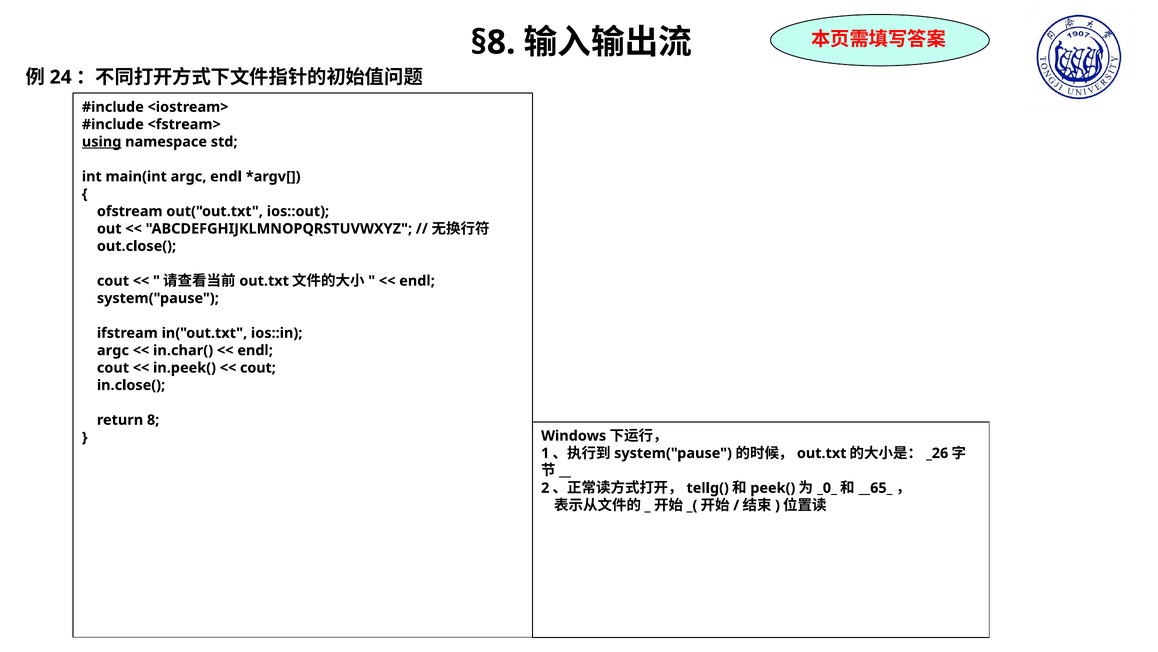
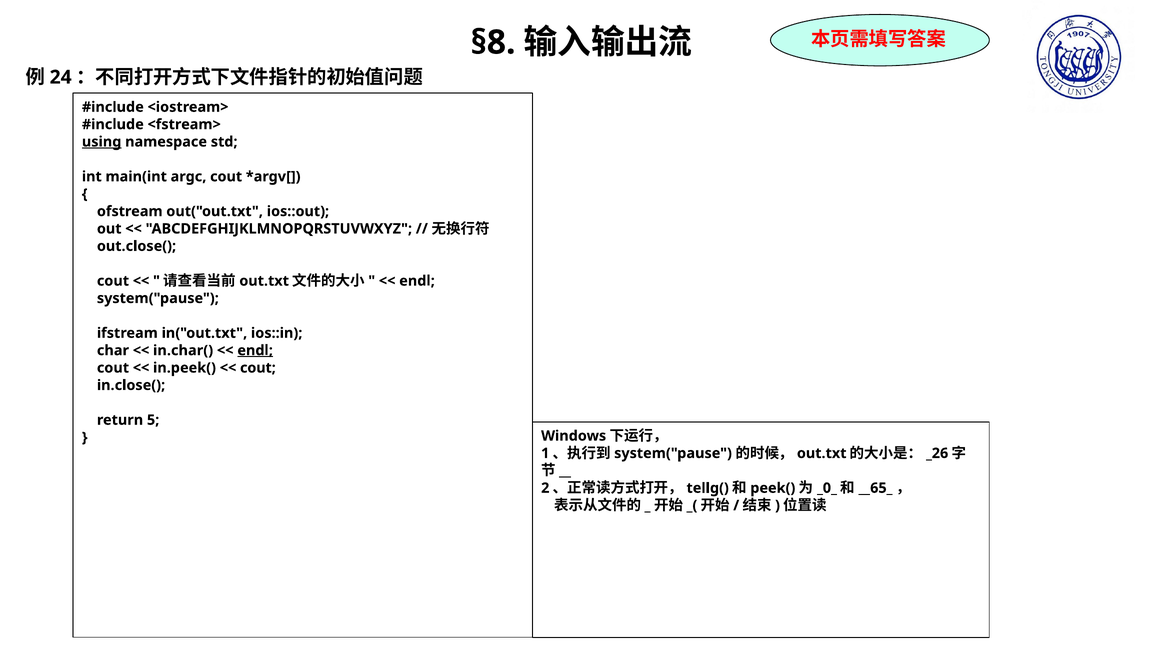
argc endl: endl -> cout (226, 176)
argc: argc -> char (113, 350)
endl underline: none -> present (255, 350)
8: 8 -> 5 (153, 420)
